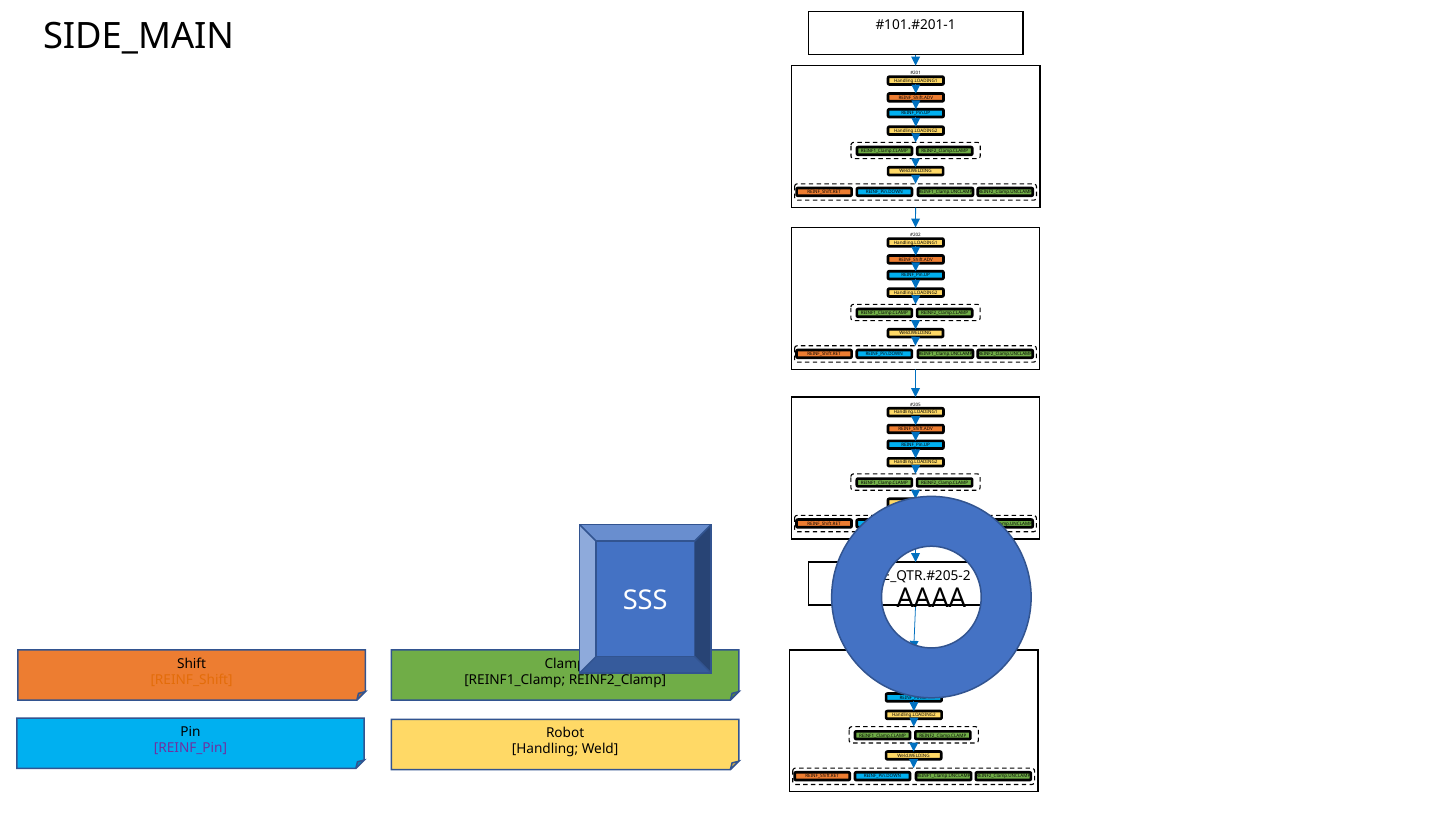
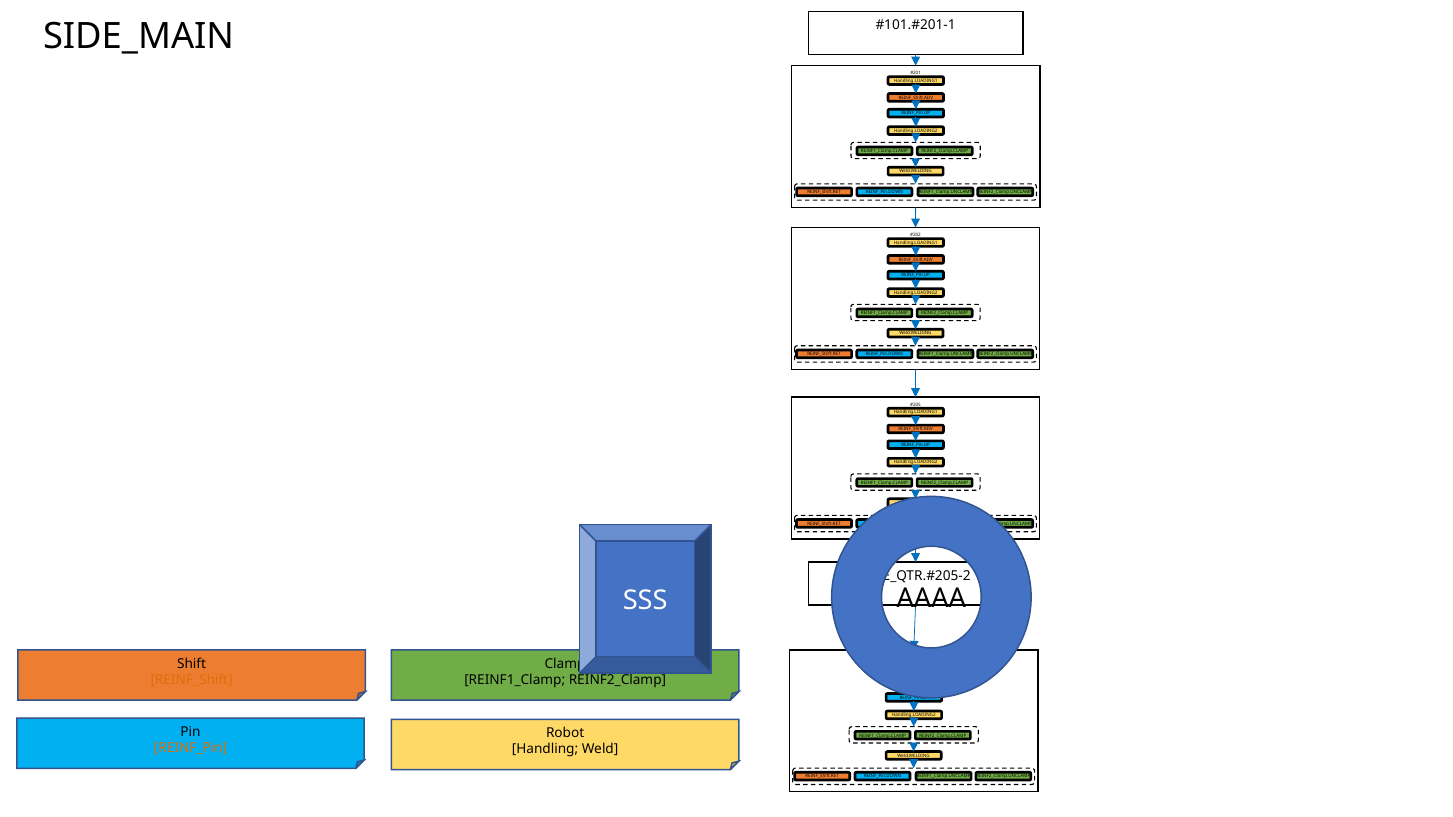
REINF_Pin colour: purple -> orange (191, 749)
